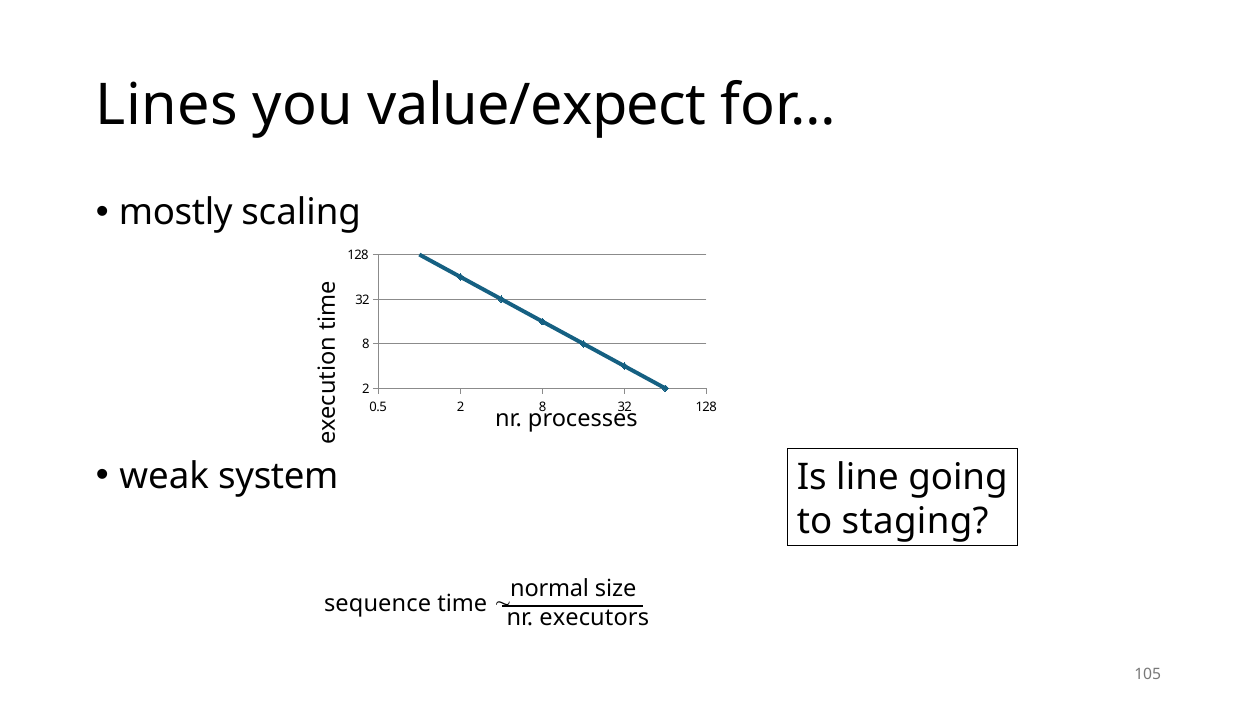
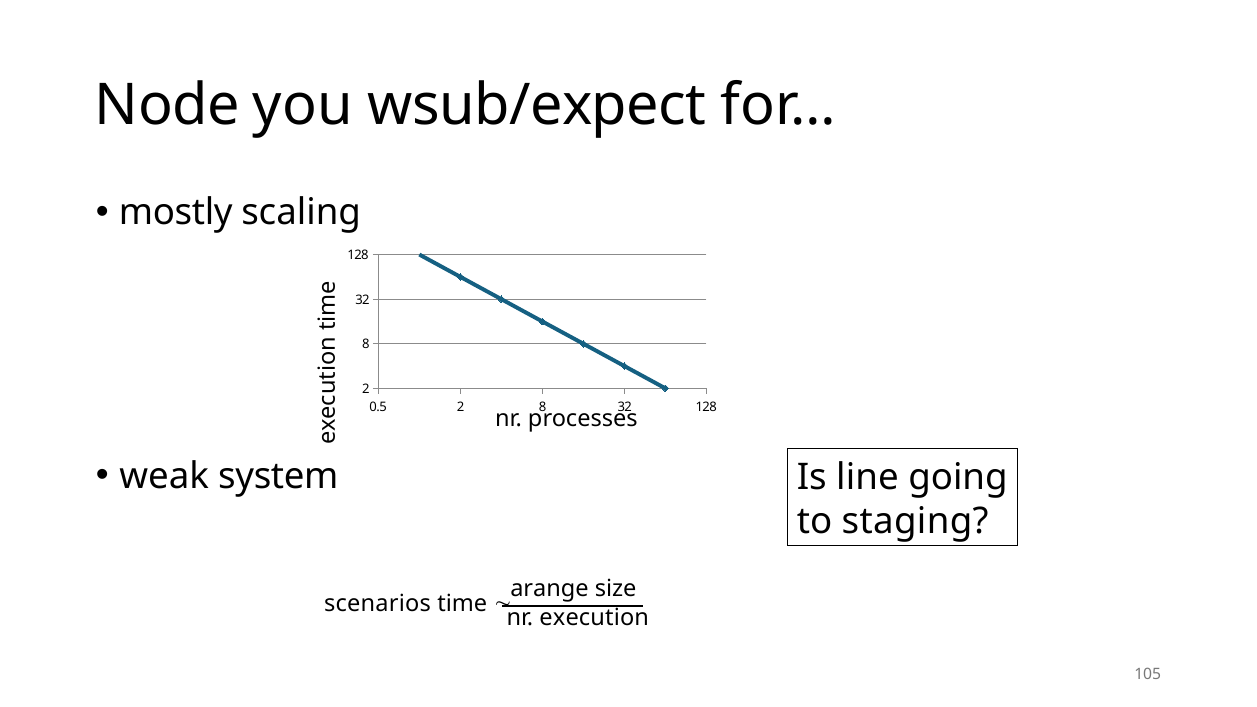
Lines: Lines -> Node (167, 106)
value/expect: value/expect -> wsub/expect (537, 106)
normal: normal -> arange (549, 589)
sequence: sequence -> scenarios (377, 604)
executors: executors -> execution (594, 618)
